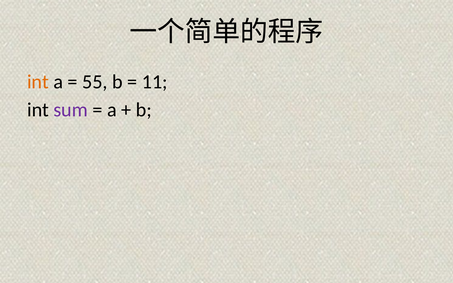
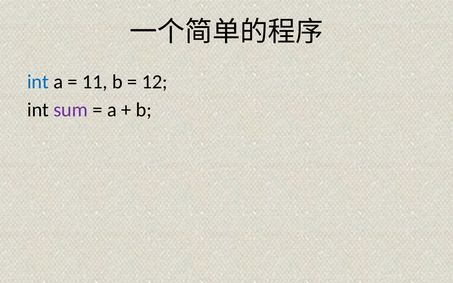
int colour: orange -> blue (38, 82)
55: 55 -> 11 (95, 82)
11: 11 -> 12 (155, 82)
